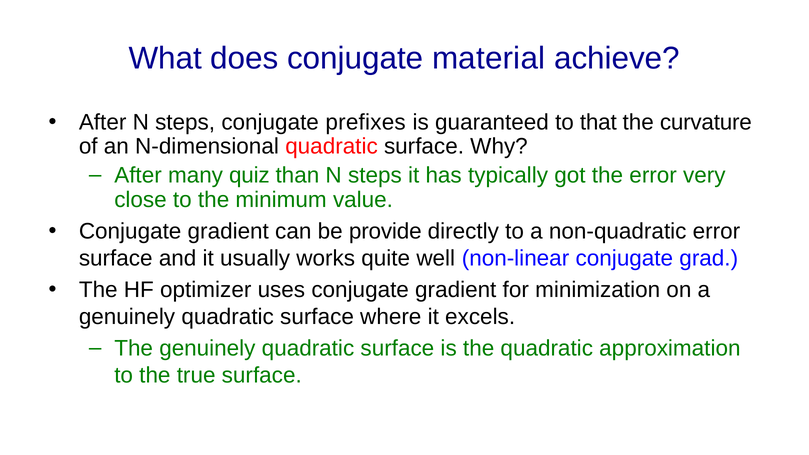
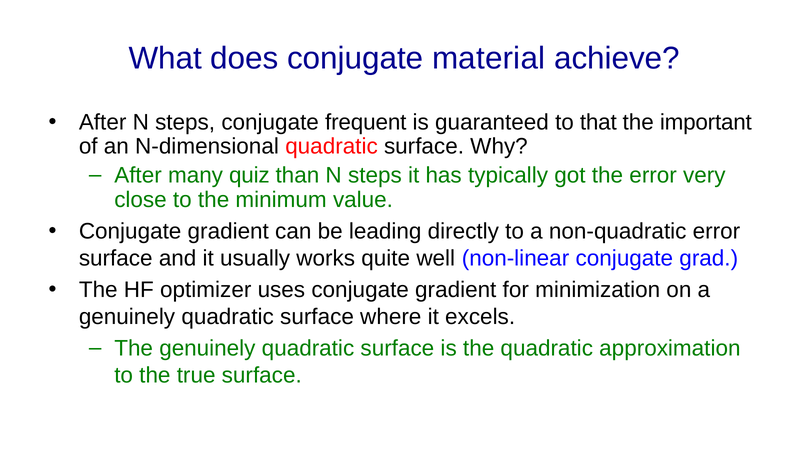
prefixes: prefixes -> frequent (366, 122)
curvature: curvature -> important (706, 122)
provide: provide -> leading (385, 232)
